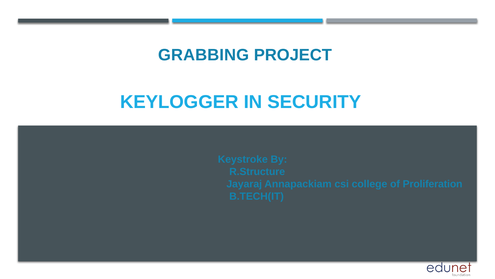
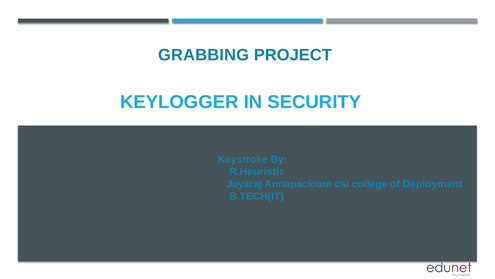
R.Structure: R.Structure -> R.Heuristic (257, 171)
Proliferation: Proliferation -> Deployment (433, 184)
